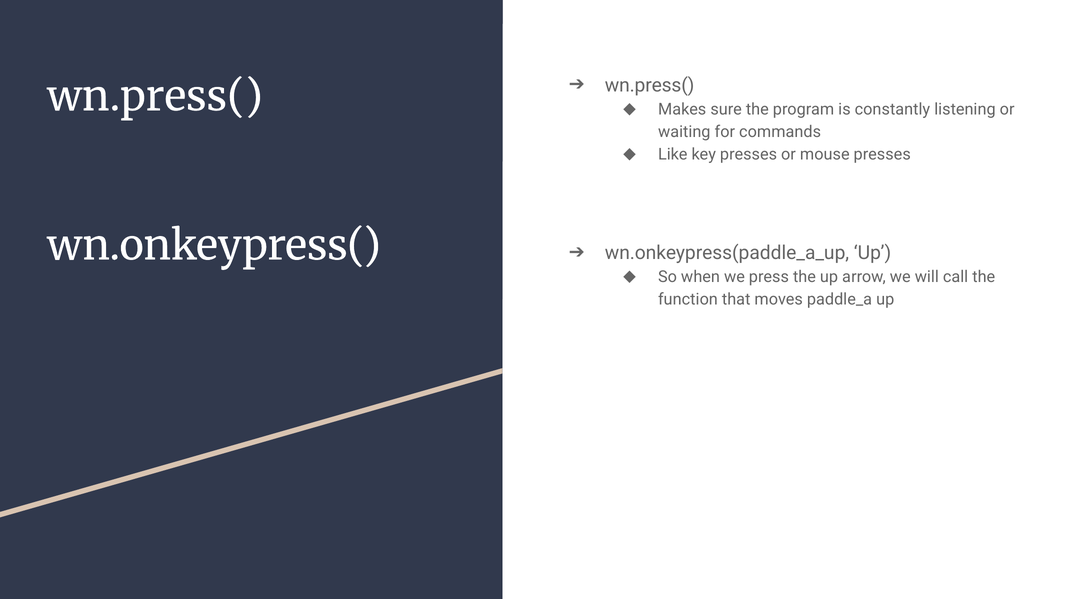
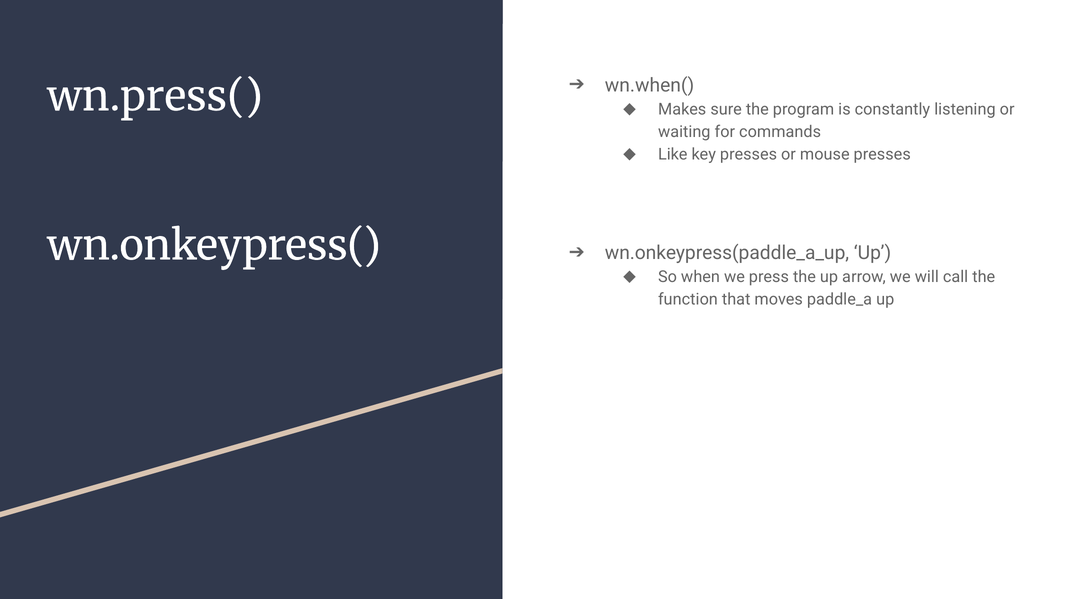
wn.press(: wn.press( -> wn.when( (650, 85)
